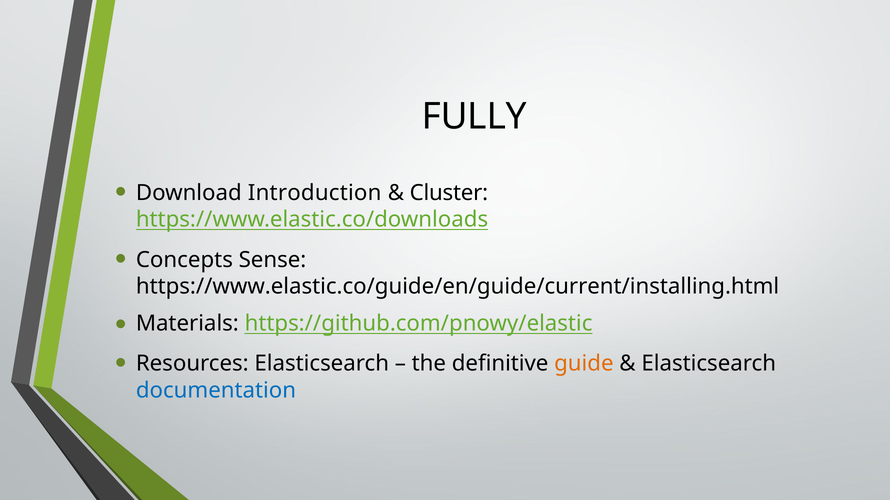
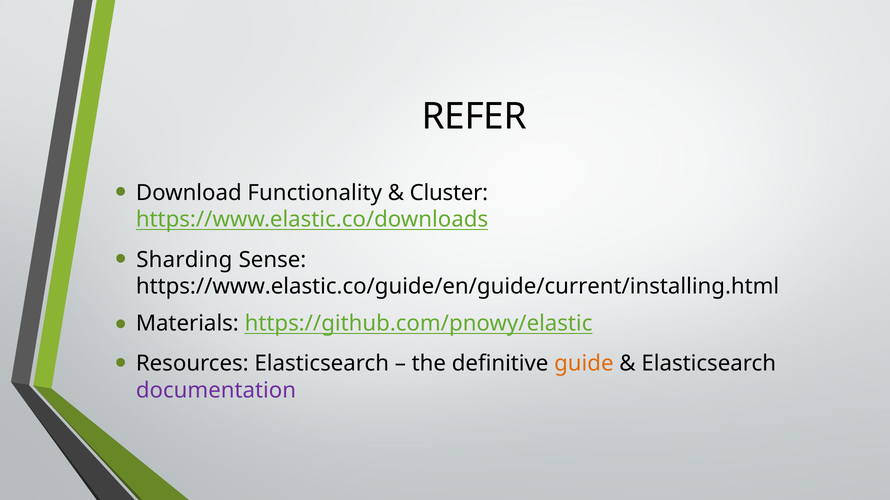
FULLY: FULLY -> REFER (474, 117)
Introduction: Introduction -> Functionality (315, 193)
Concepts: Concepts -> Sharding (184, 260)
documentation colour: blue -> purple (216, 391)
